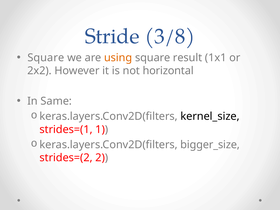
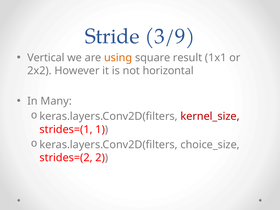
3/8: 3/8 -> 3/9 (170, 36)
Square: Square -> Vertical (46, 58)
Same: Same -> Many (56, 101)
kernel_size colour: black -> red (210, 116)
bigger_size: bigger_size -> choice_size (210, 145)
